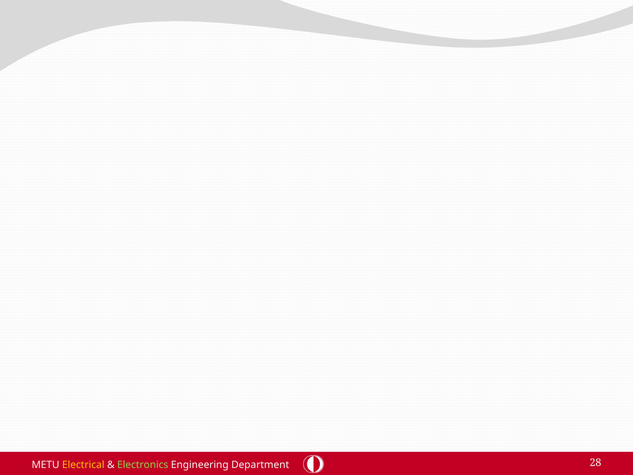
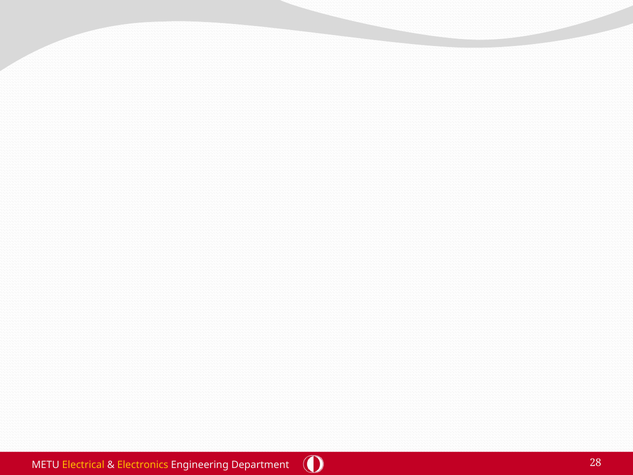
Electronics colour: light green -> yellow (143, 465)
